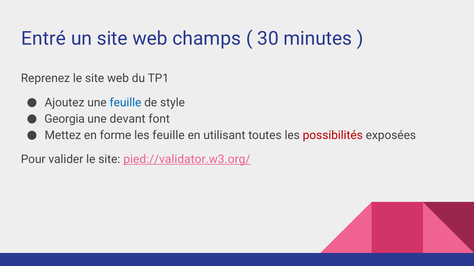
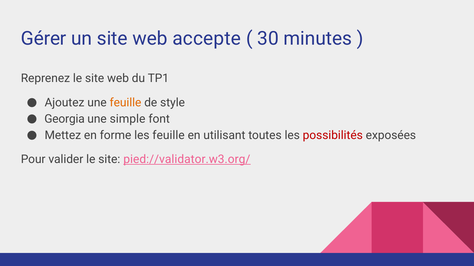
Entré: Entré -> Gérer (44, 39)
champs: champs -> accepte (207, 39)
feuille colour: blue -> orange (125, 103)
devant: devant -> simple (128, 119)
